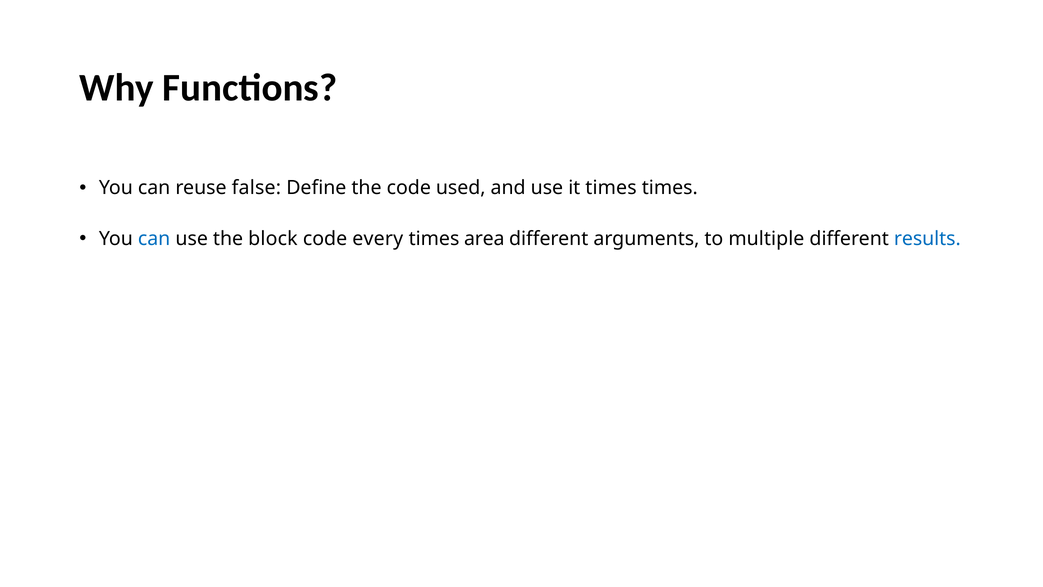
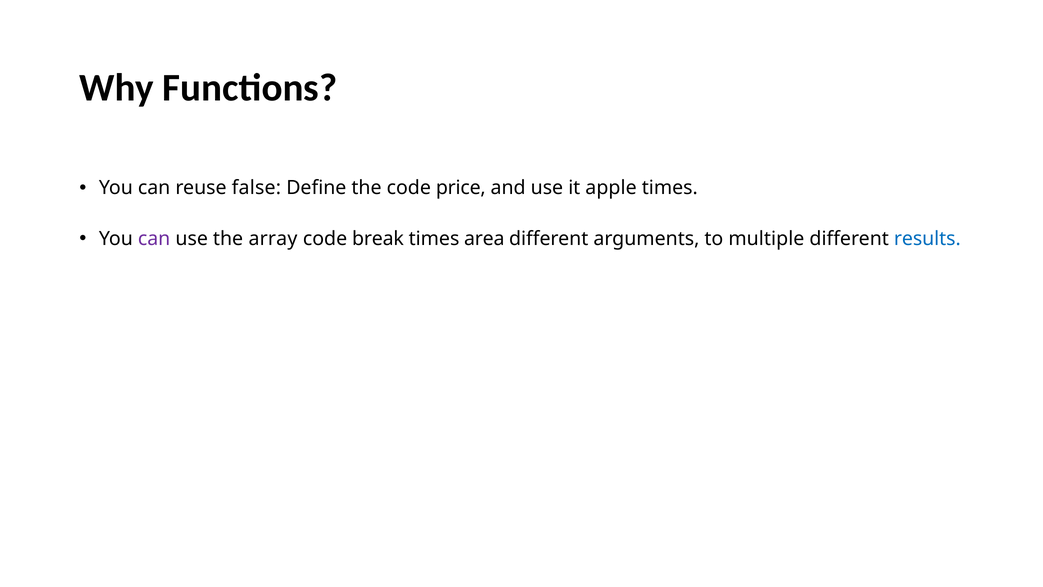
used: used -> price (461, 188)
it times: times -> apple (611, 188)
can colour: blue -> purple (154, 239)
block: block -> array (273, 239)
every: every -> break (378, 239)
